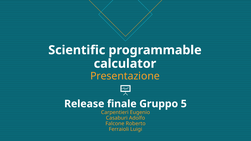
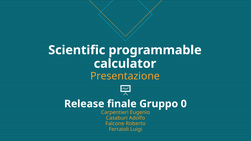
5: 5 -> 0 (184, 104)
